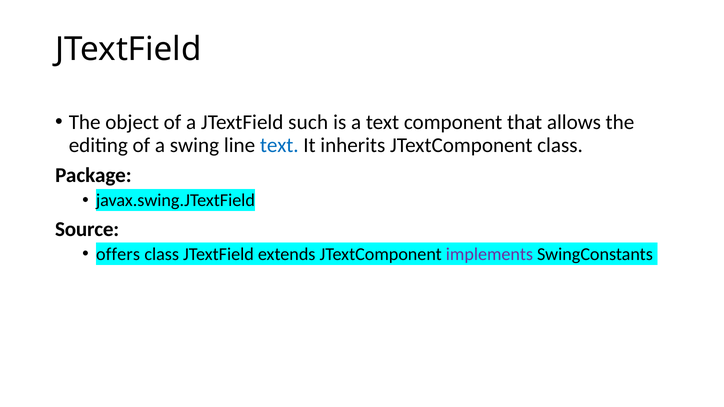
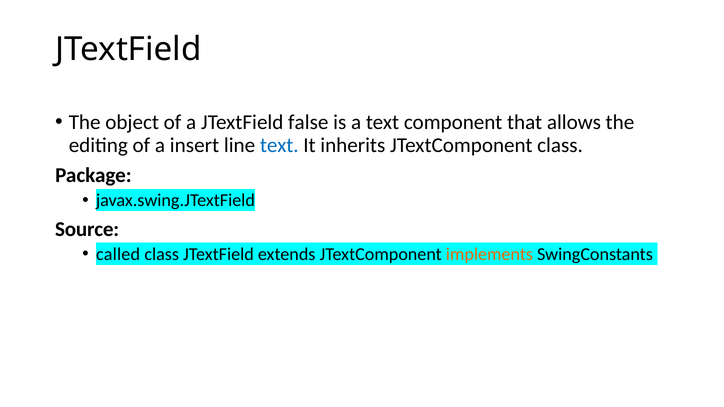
such: such -> false (308, 122)
swing: swing -> insert (194, 145)
offers: offers -> called (118, 254)
implements colour: purple -> orange (489, 254)
